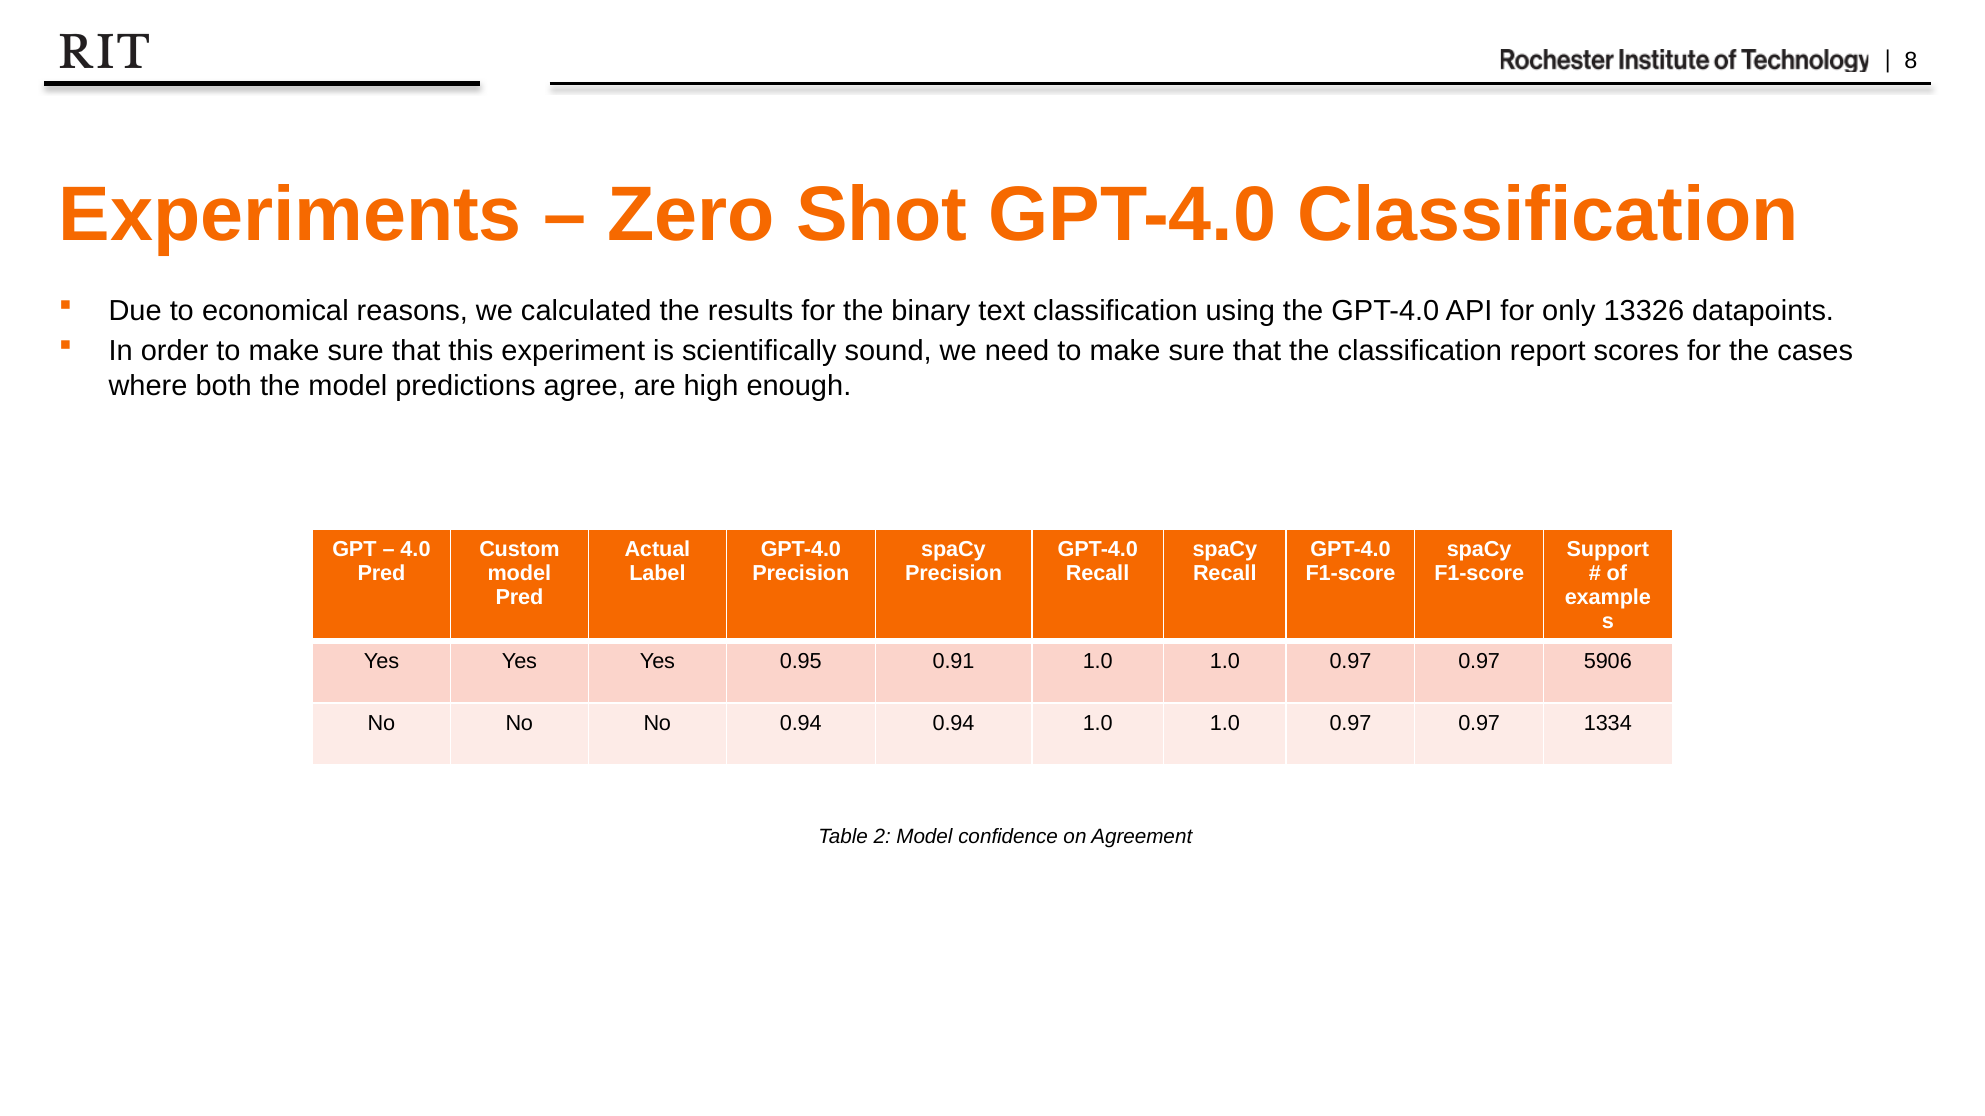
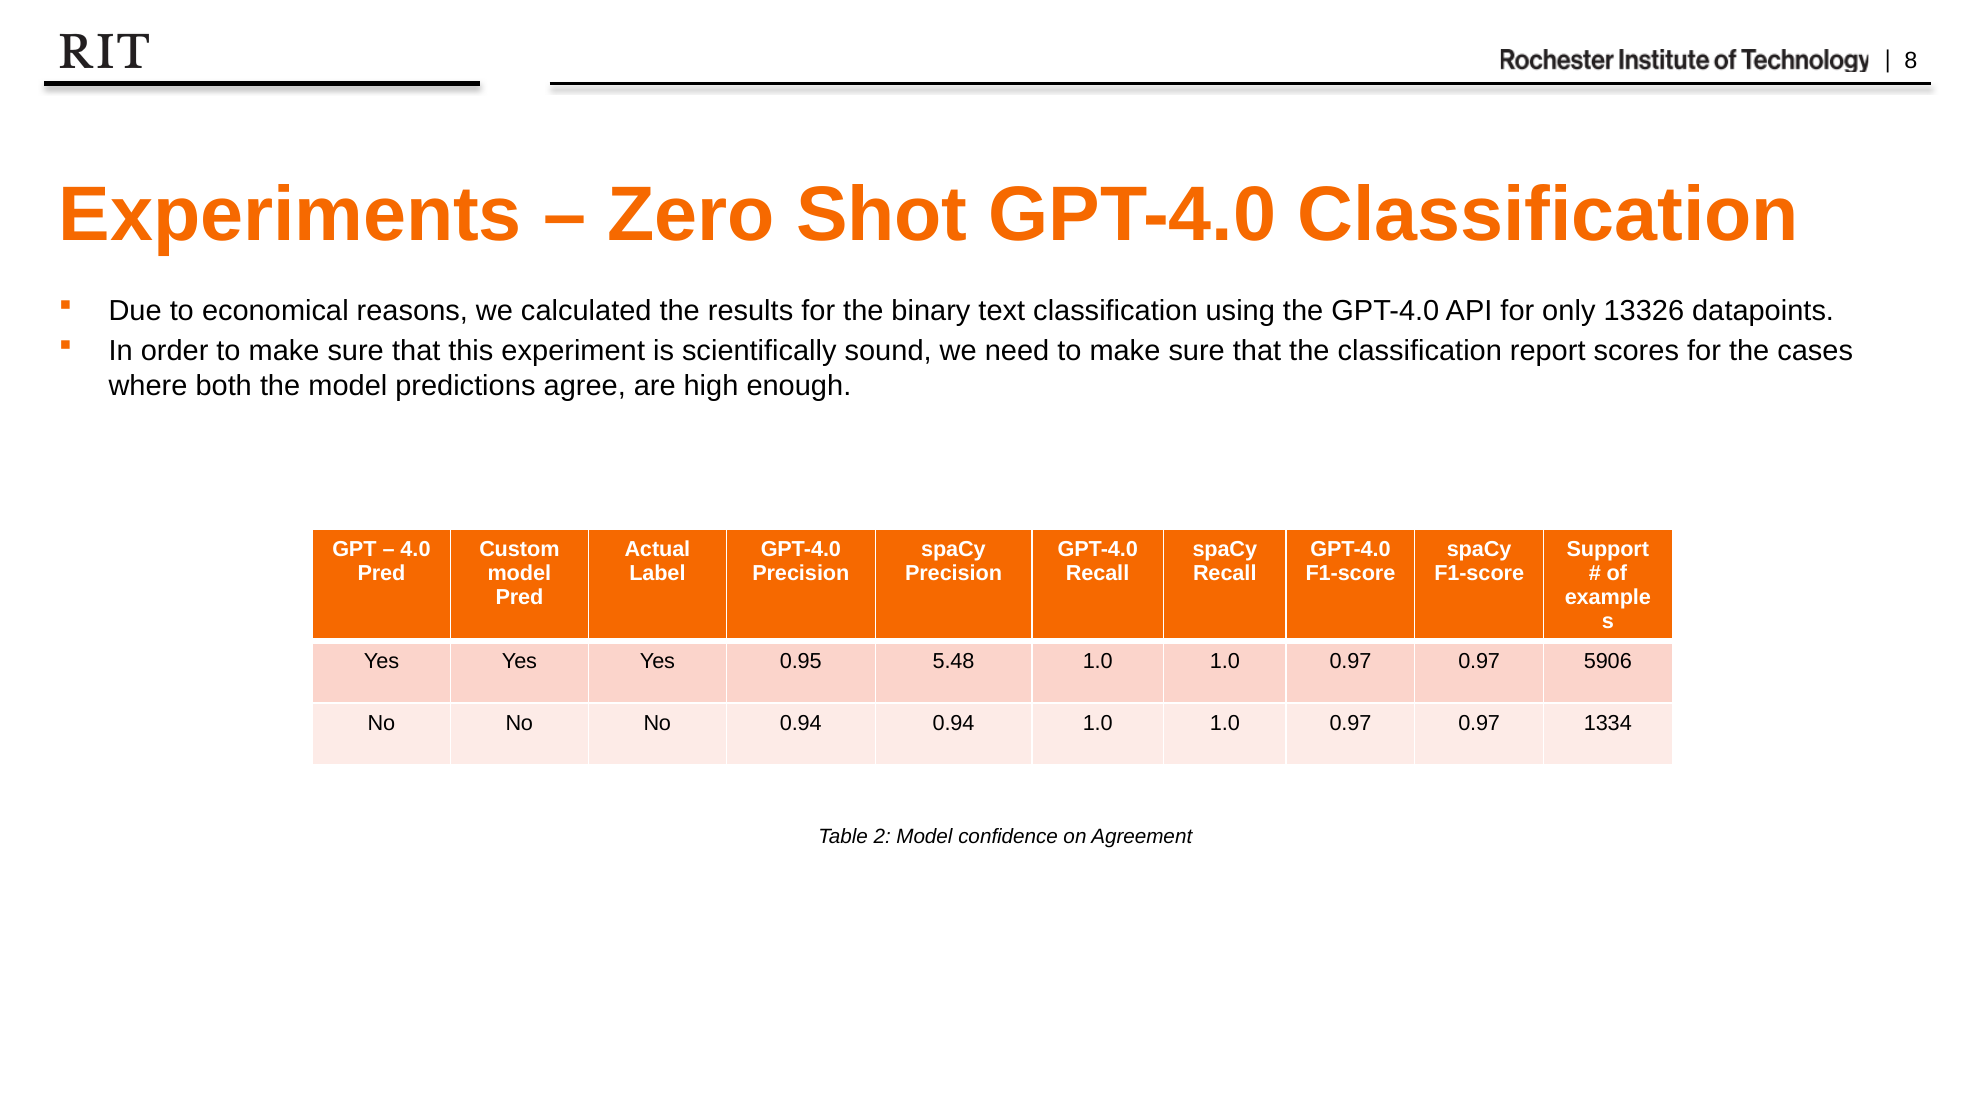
0.91: 0.91 -> 5.48 (954, 662)
